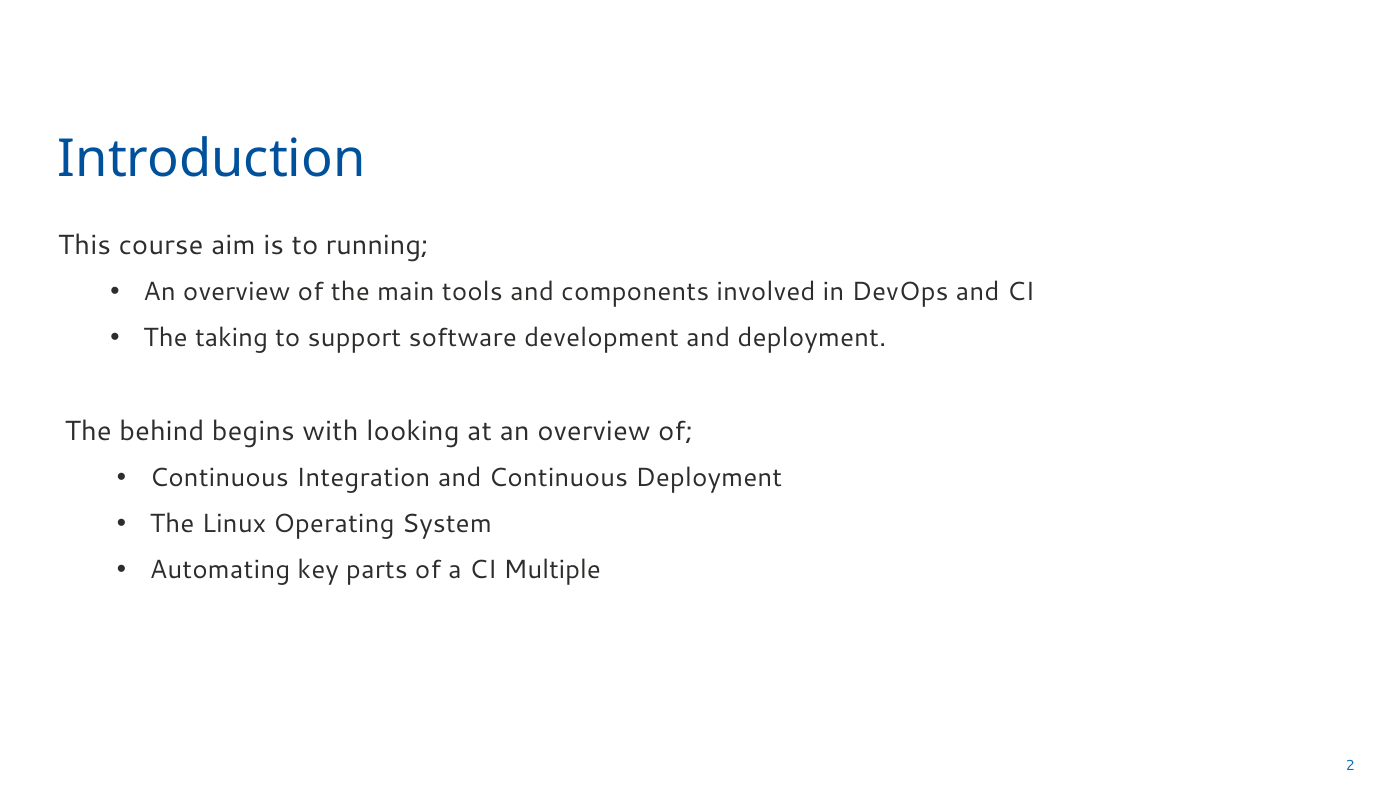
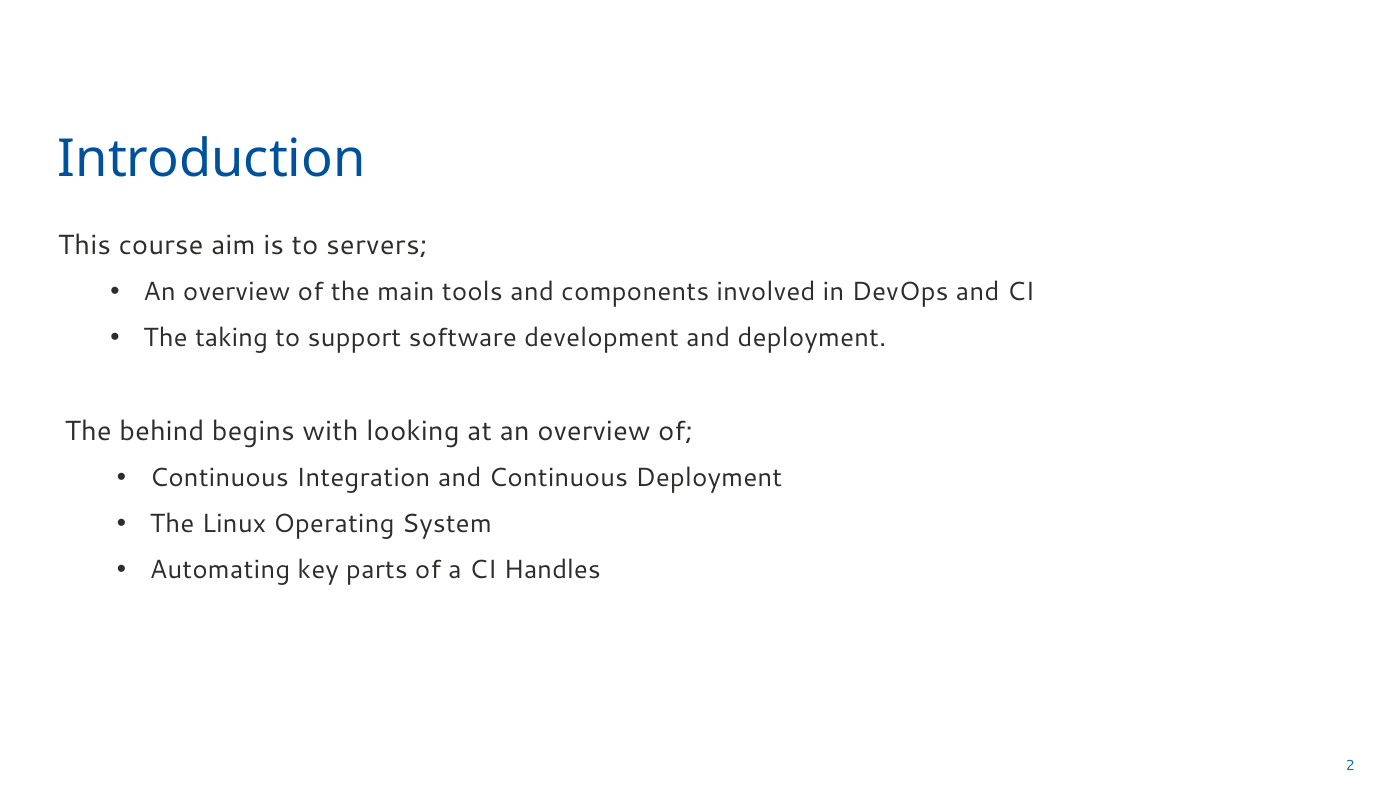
running: running -> servers (377, 245)
Multiple: Multiple -> Handles (552, 570)
